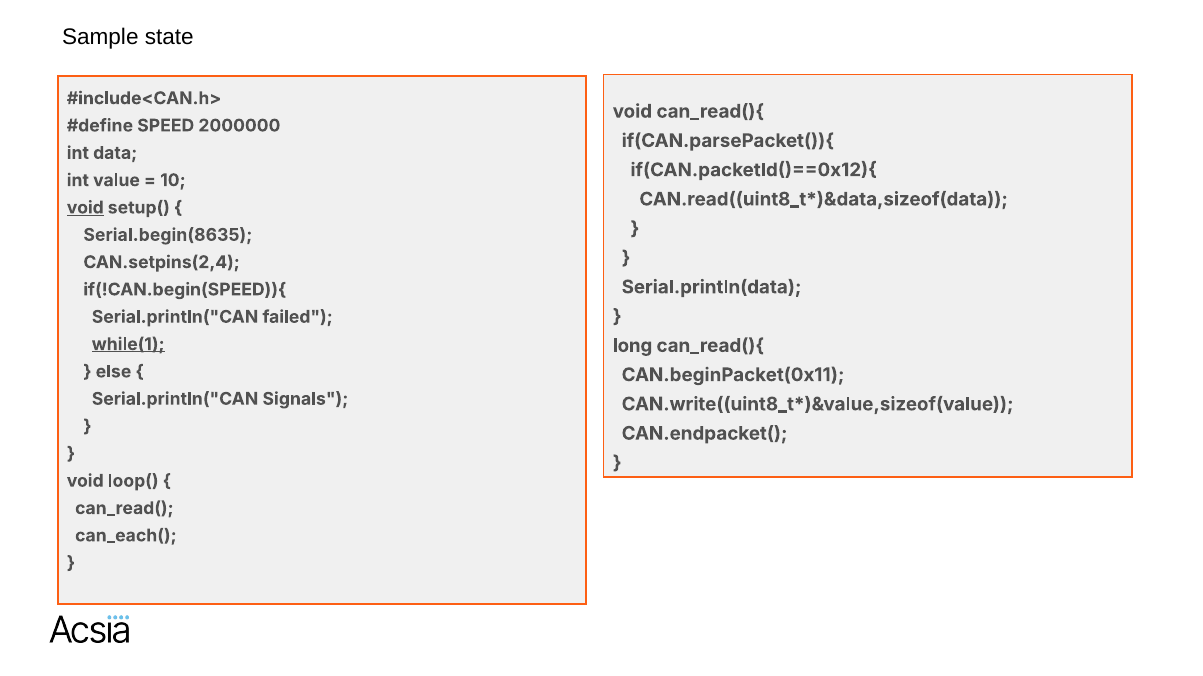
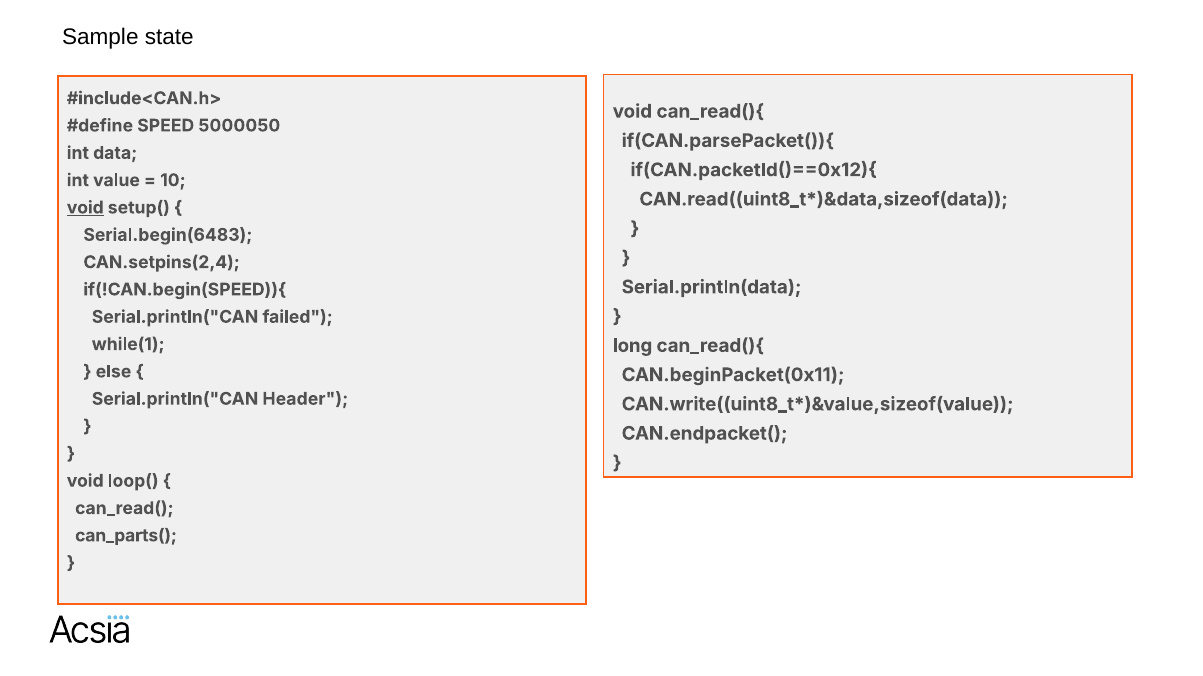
2000000: 2000000 -> 5000050 (239, 126)
Serial.begin(8635: Serial.begin(8635 -> Serial.begin(6483 (168, 235)
while(1 underline: present -> none (128, 345)
Signals: Signals -> Header (305, 399)
can_each(: can_each( -> can_parts( (126, 536)
